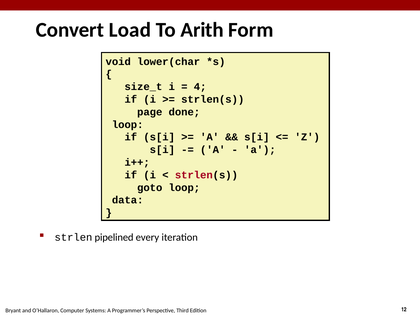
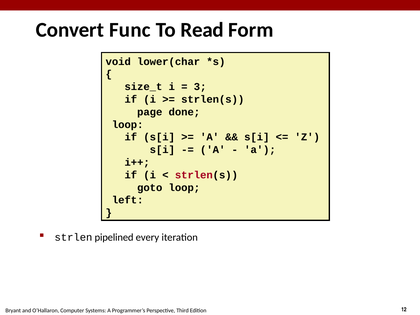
Load: Load -> Func (130, 30)
Arith: Arith -> Read (202, 30)
4: 4 -> 3 (200, 87)
data: data -> left (128, 200)
